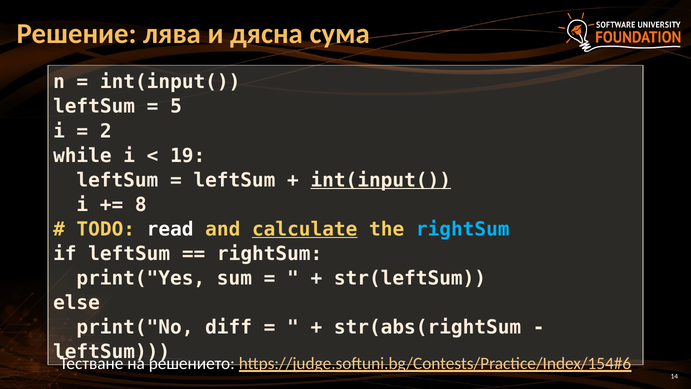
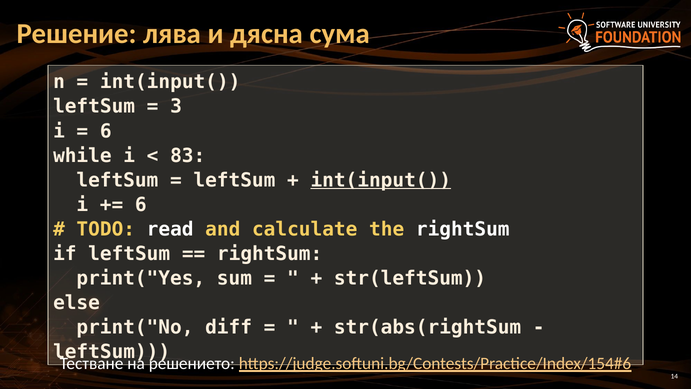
5: 5 -> 3 (176, 107)
2: 2 -> 6 (106, 131)
19: 19 -> 83 (188, 156)
8: 8 -> 6 (141, 205)
calculate underline: present -> none (305, 229)
rightSum colour: light blue -> white (463, 229)
